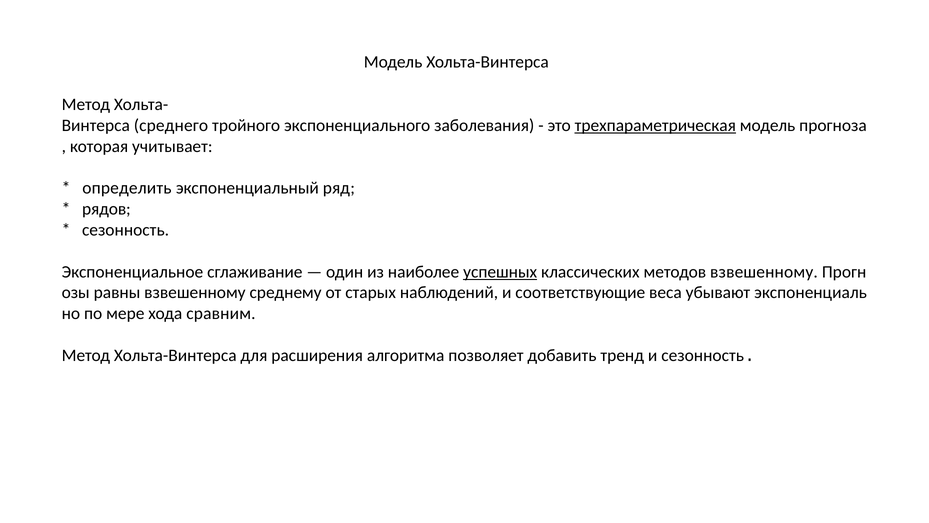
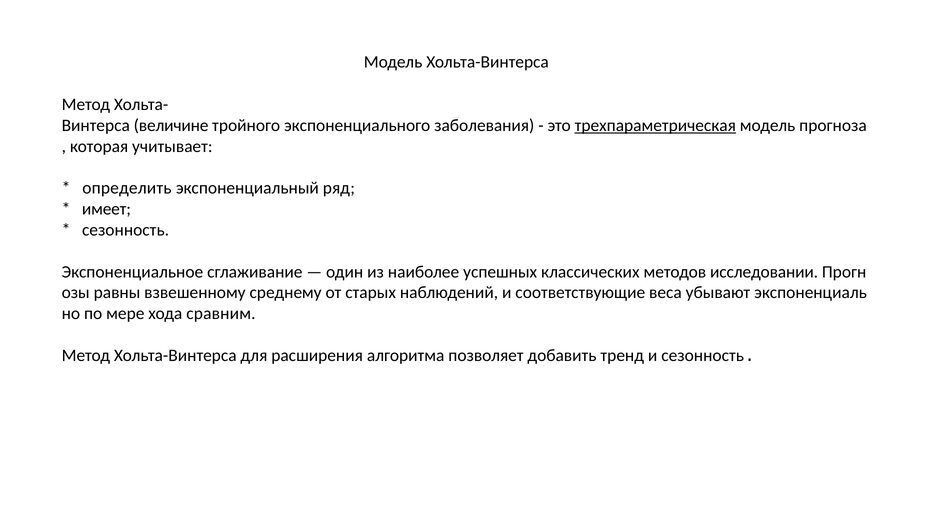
среднего: среднего -> величине (171, 125)
рядов: рядов -> имеет (106, 209)
успешных underline: present -> none (500, 272)
методов взвешенному: взвешенному -> исследовании (764, 272)
